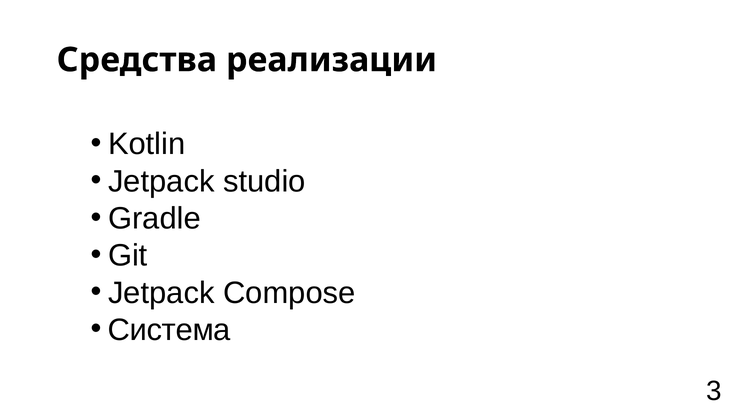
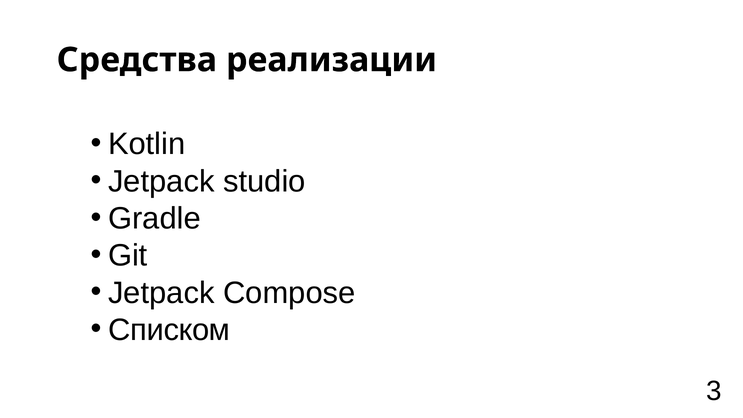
Система: Система -> Списком (169, 330)
